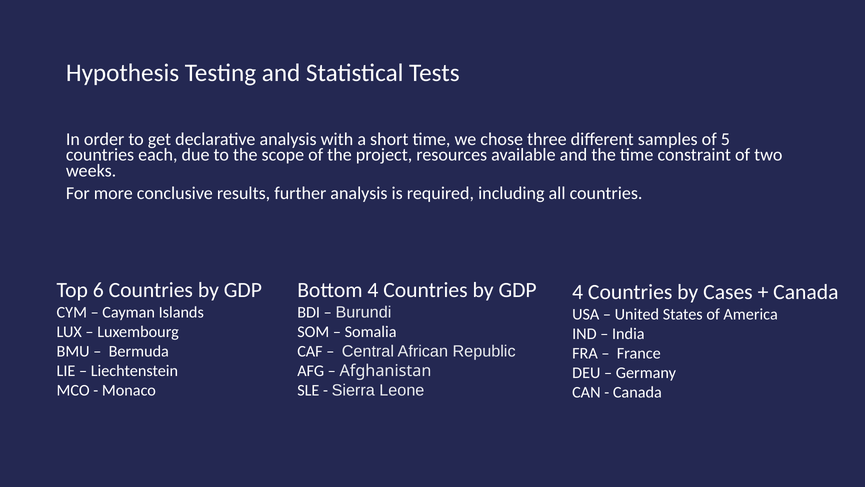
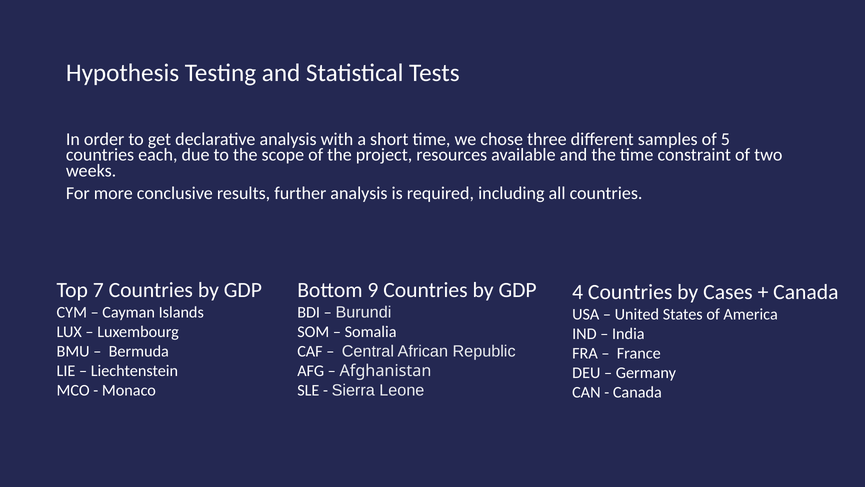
6: 6 -> 7 (98, 290)
Bottom 4: 4 -> 9 (373, 290)
